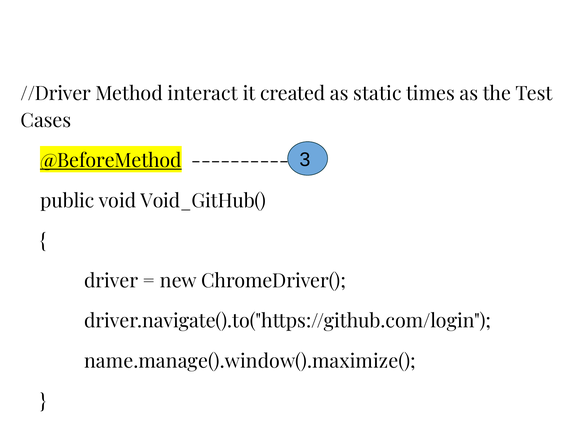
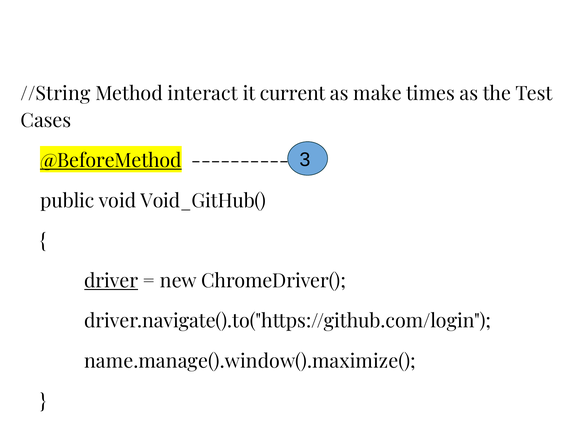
//Driver: //Driver -> //String (56, 94)
created: created -> current (293, 94)
static: static -> make (377, 94)
driver underline: none -> present (111, 281)
